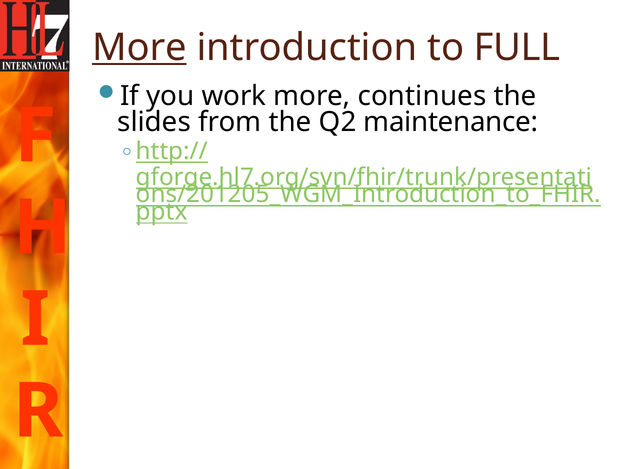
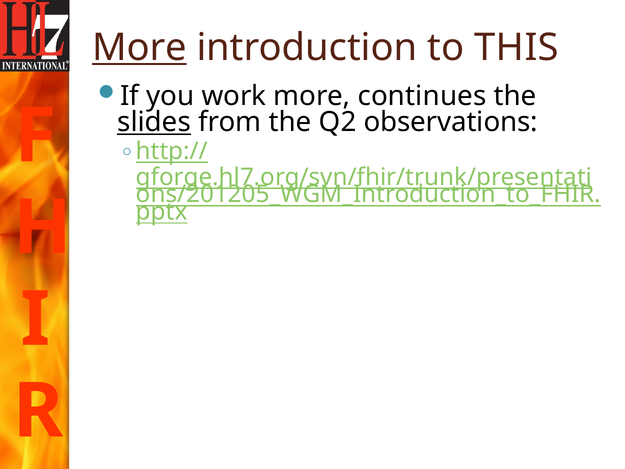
FULL: FULL -> THIS (517, 48)
slides underline: none -> present (154, 122)
maintenance: maintenance -> observations (451, 122)
